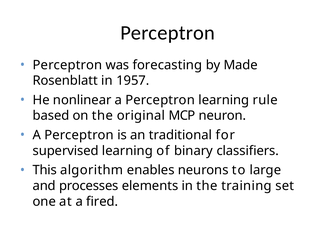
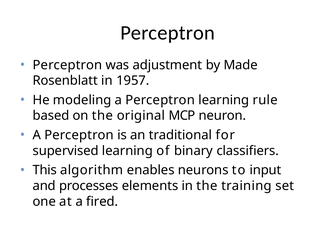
forecasting: forecasting -> adjustment (167, 65)
nonlinear: nonlinear -> modeling (82, 100)
large: large -> input (265, 170)
